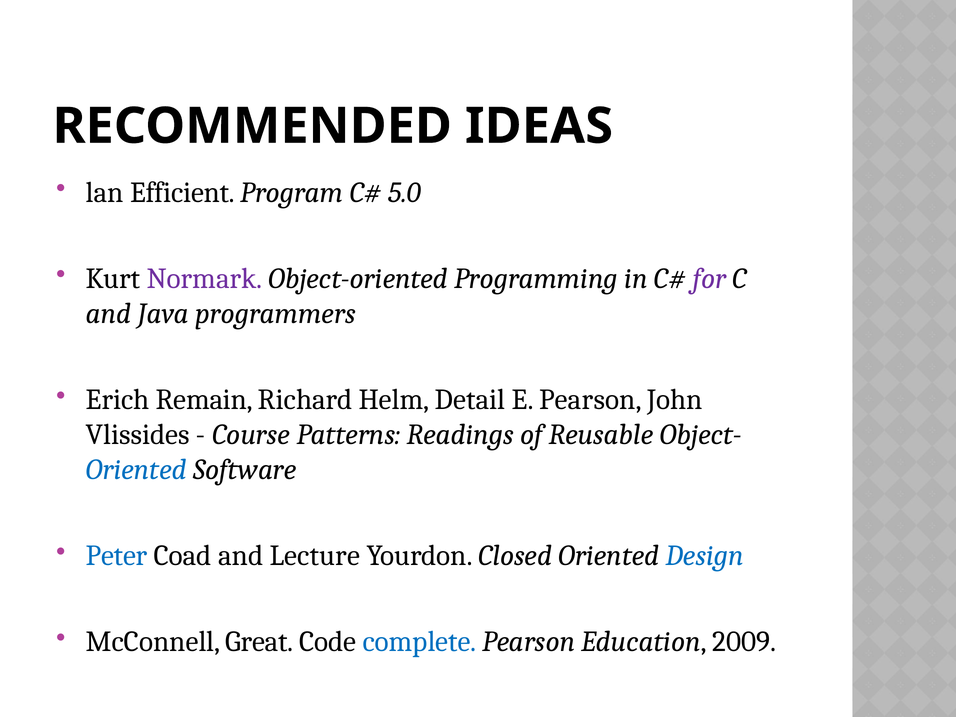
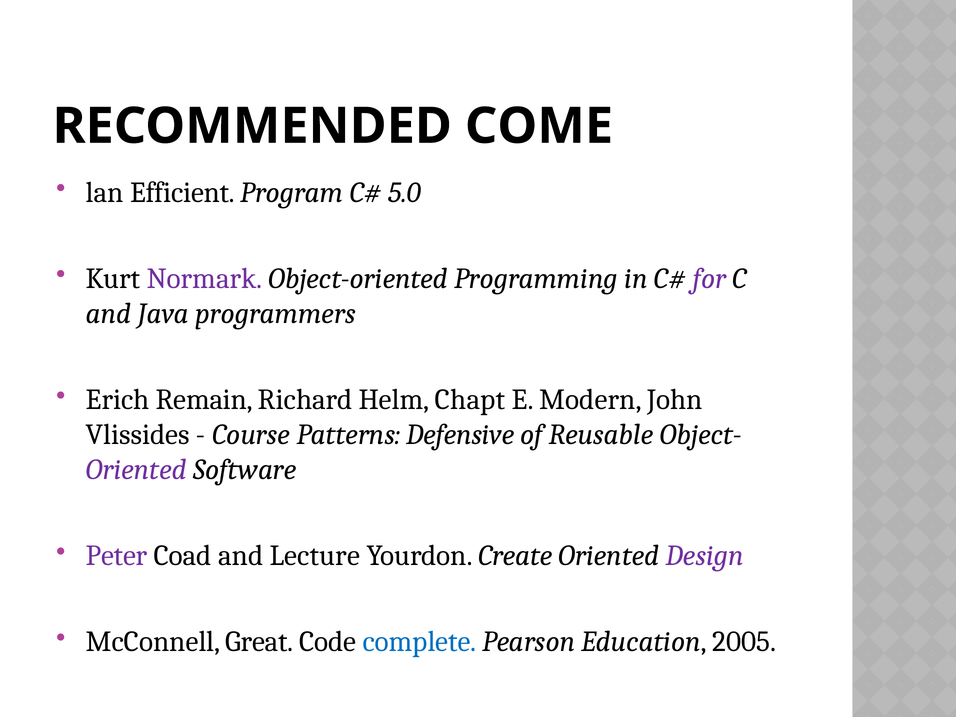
IDEAS: IDEAS -> COME (539, 126)
Detail: Detail -> Chapt (470, 400)
E Pearson: Pearson -> Modern (590, 400)
Readings: Readings -> Defensive (460, 435)
Oriented colour: blue -> purple (136, 470)
Peter colour: blue -> purple (117, 556)
Closed: Closed -> Create (515, 556)
Design colour: blue -> purple (705, 556)
2009: 2009 -> 2005 (744, 642)
